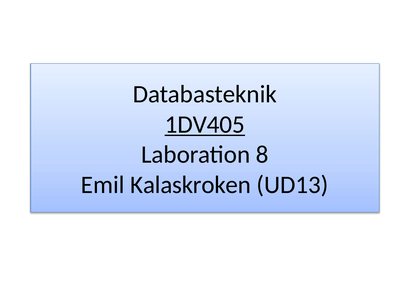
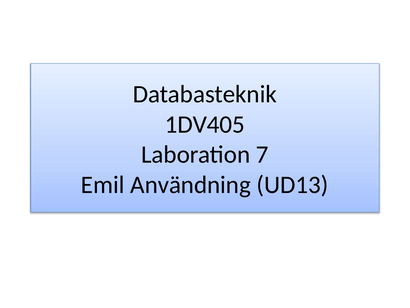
1DV405 underline: present -> none (205, 124)
8: 8 -> 7 (262, 154)
Kalaskroken: Kalaskroken -> Användning (191, 185)
